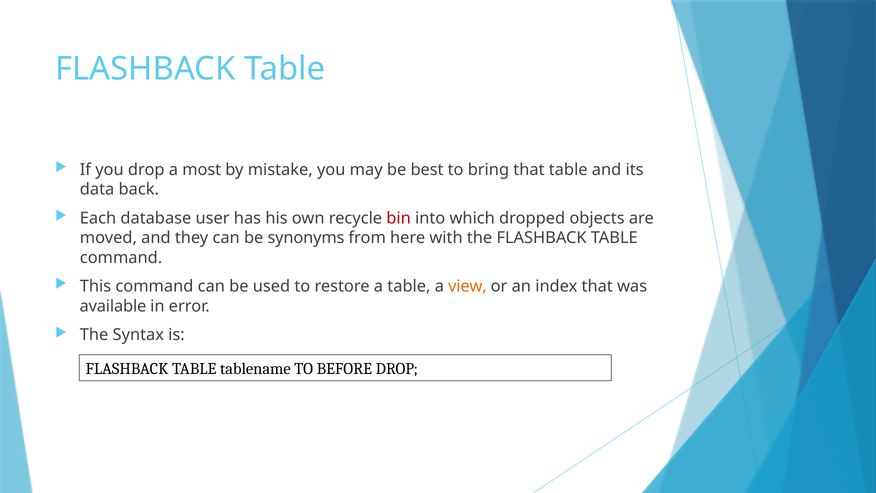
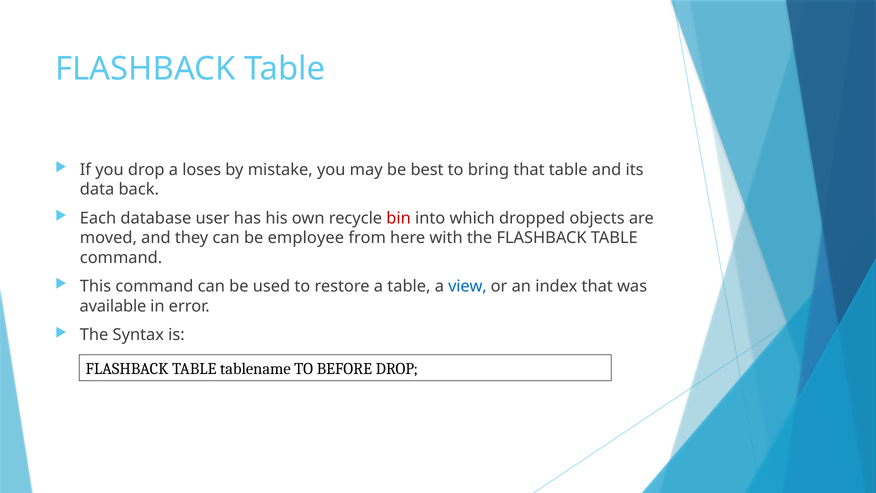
most: most -> loses (202, 170)
synonyms: synonyms -> employee (306, 238)
view colour: orange -> blue (467, 286)
